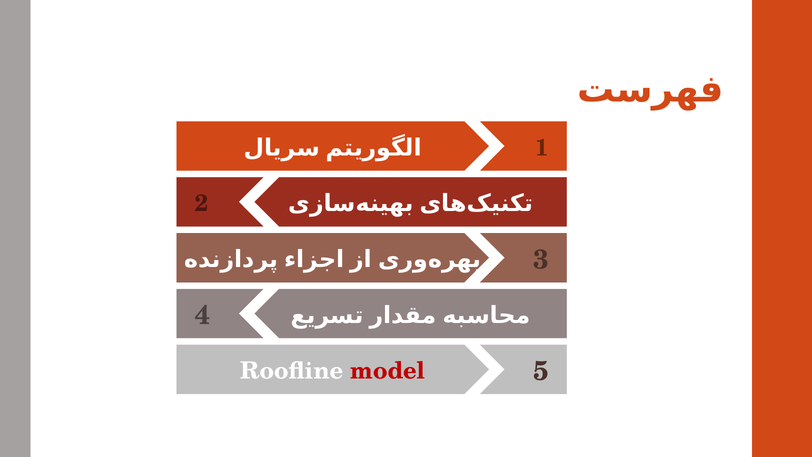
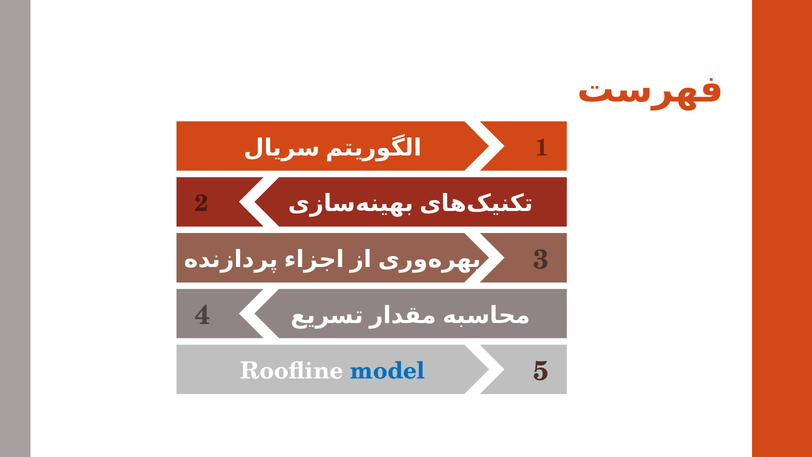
model colour: red -> blue (388, 371)
